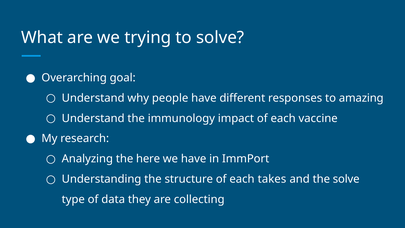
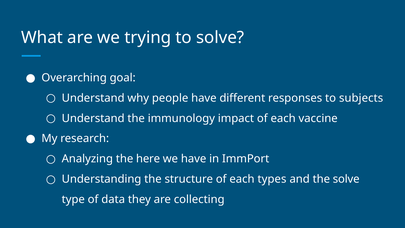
amazing: amazing -> subjects (361, 98)
takes: takes -> types (272, 179)
